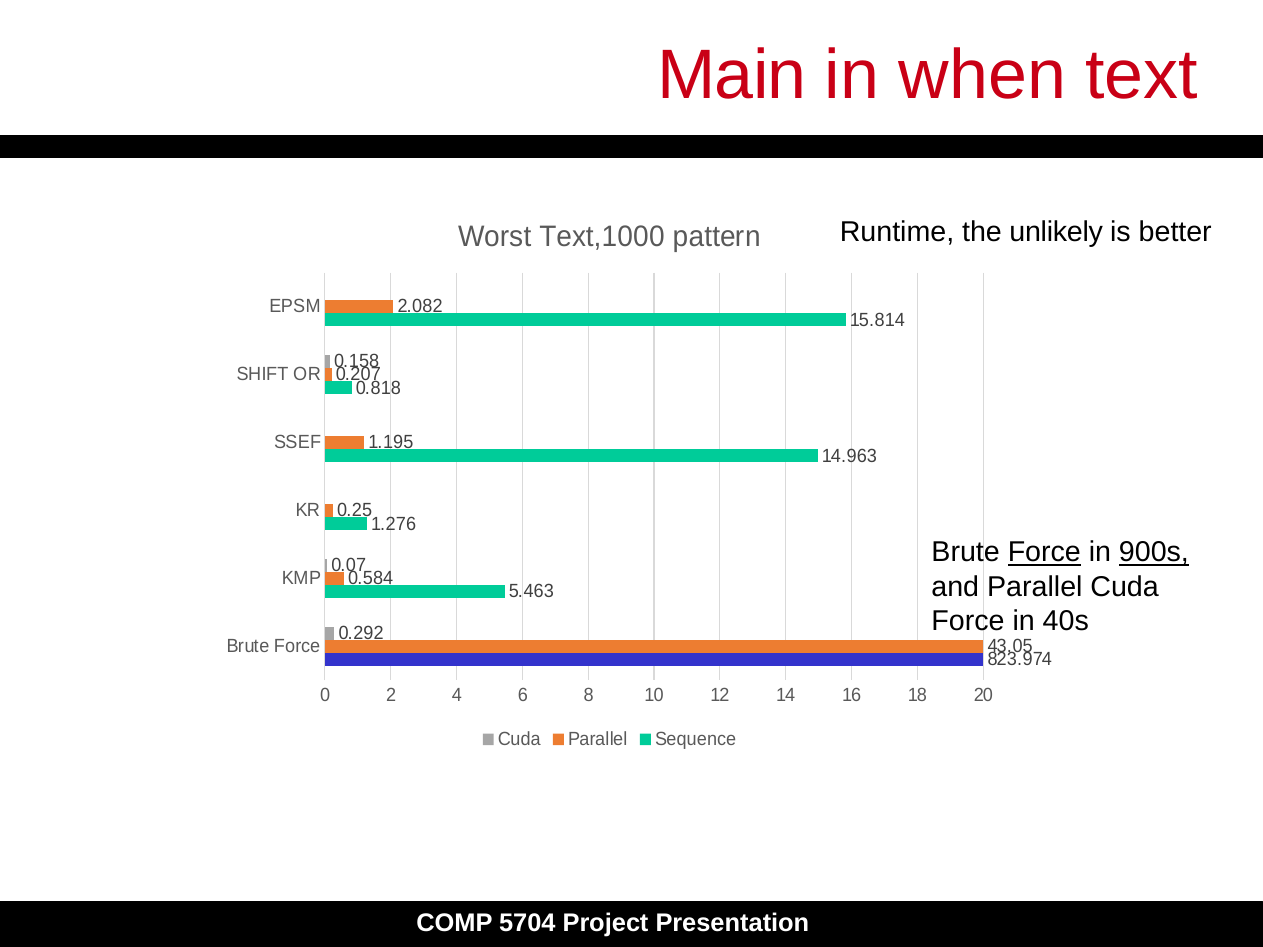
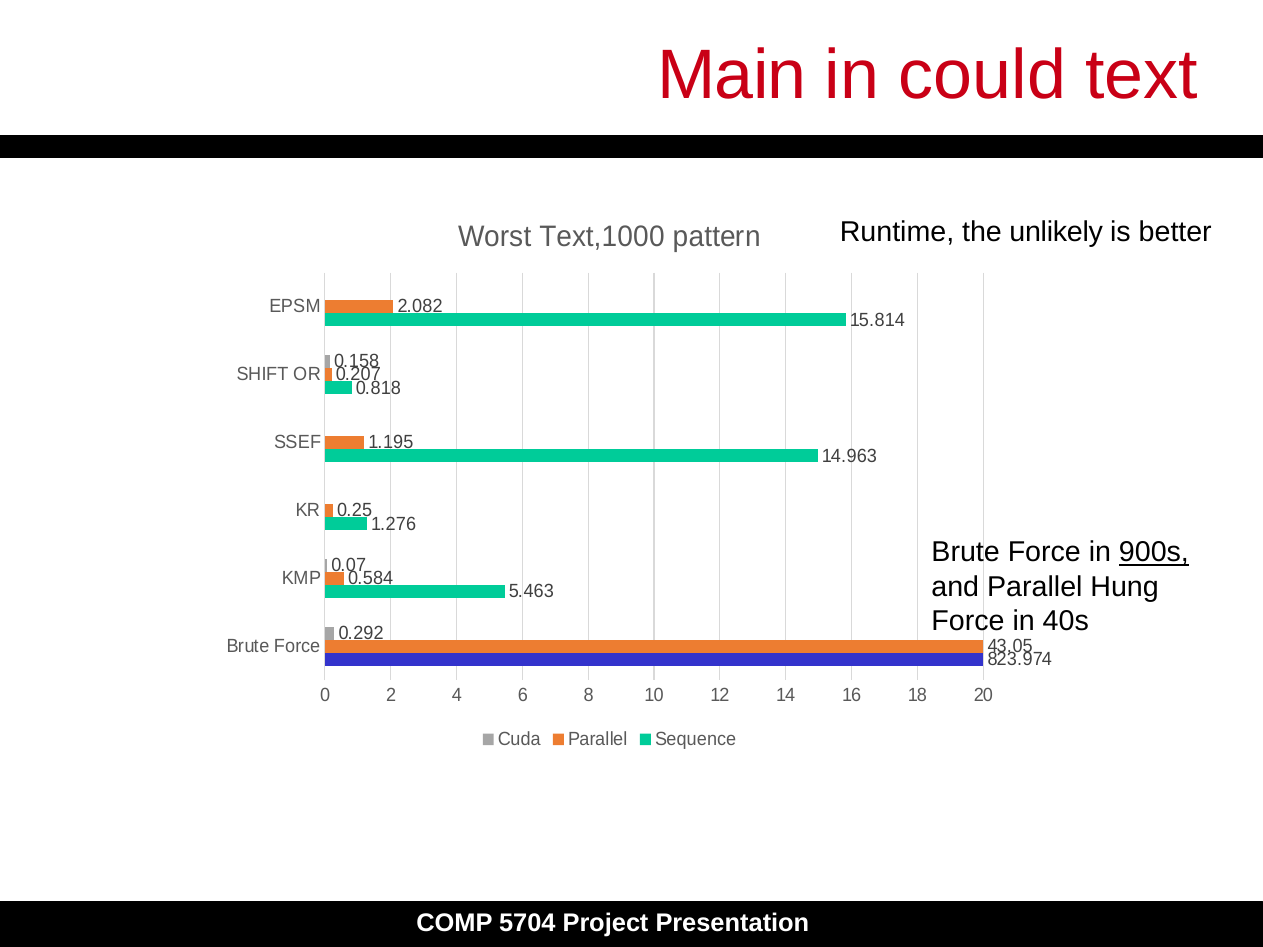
when: when -> could (982, 75)
Force underline: present -> none (1044, 552)
Parallel Cuda: Cuda -> Hung (1125, 587)
